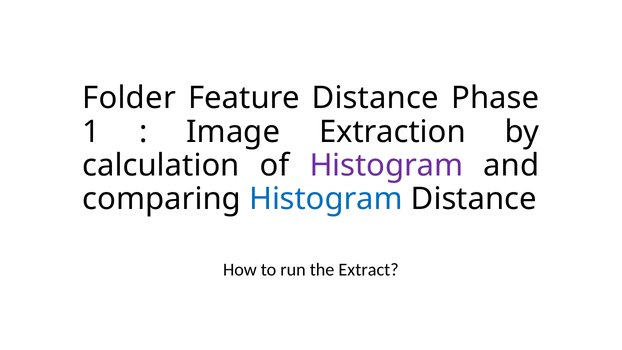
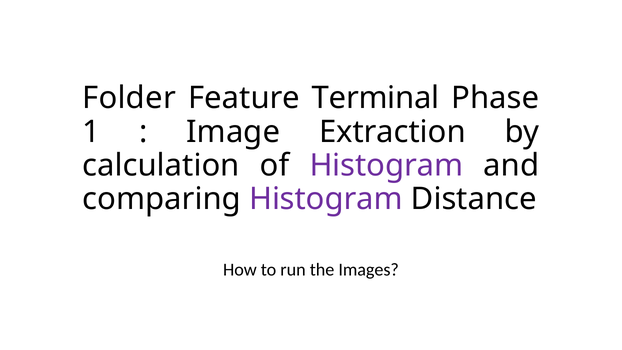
Feature Distance: Distance -> Terminal (376, 98)
Histogram colour: blue -> purple (326, 199)
Extract: Extract -> Images (369, 270)
